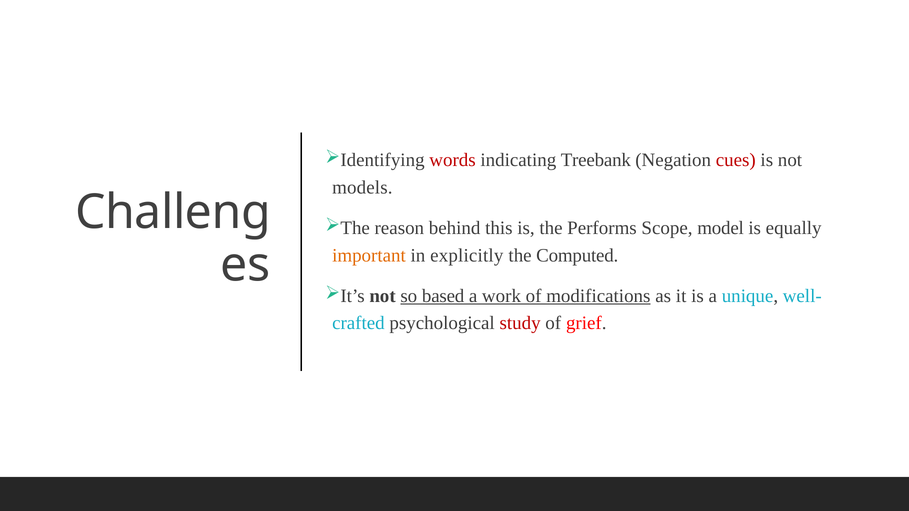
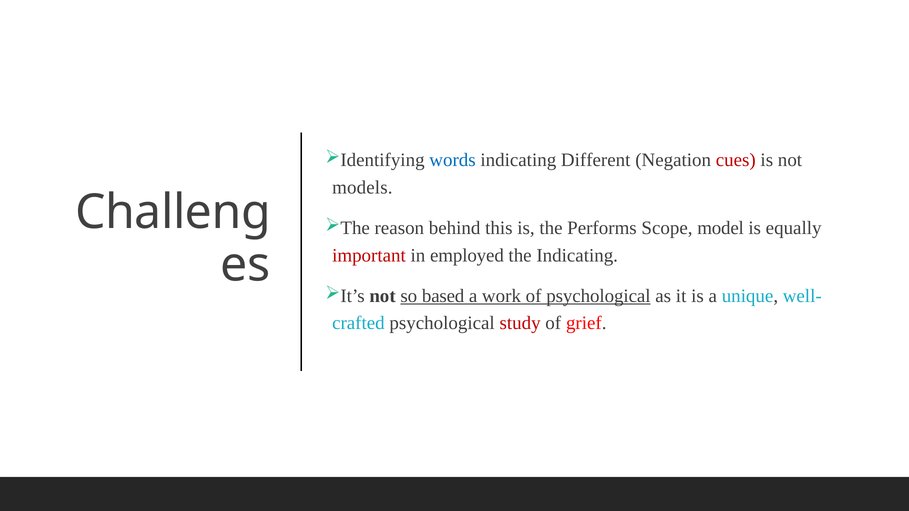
words colour: red -> blue (453, 160)
Treebank: Treebank -> Different (596, 160)
important colour: orange -> red (369, 255)
explicitly: explicitly -> employed (467, 255)
the Computed: Computed -> Indicating (577, 255)
of modifications: modifications -> psychological (598, 296)
